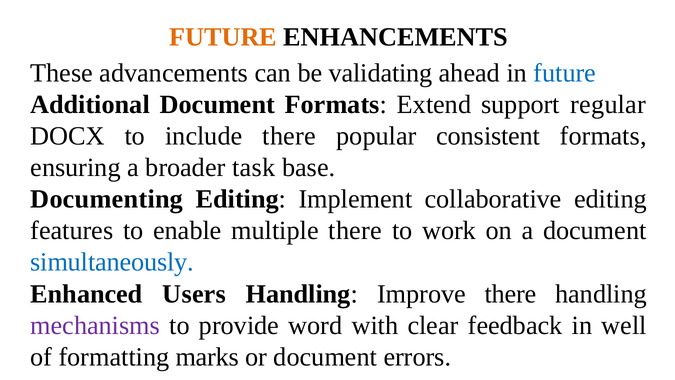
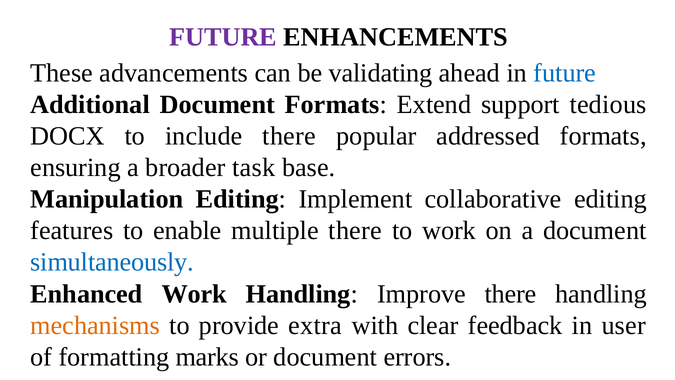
FUTURE colour: orange -> purple (223, 37)
regular: regular -> tedious (608, 104)
consistent: consistent -> addressed (488, 136)
Documenting: Documenting -> Manipulation (107, 199)
Enhanced Users: Users -> Work (194, 294)
mechanisms colour: purple -> orange (95, 325)
word: word -> extra (315, 325)
well: well -> user (624, 325)
